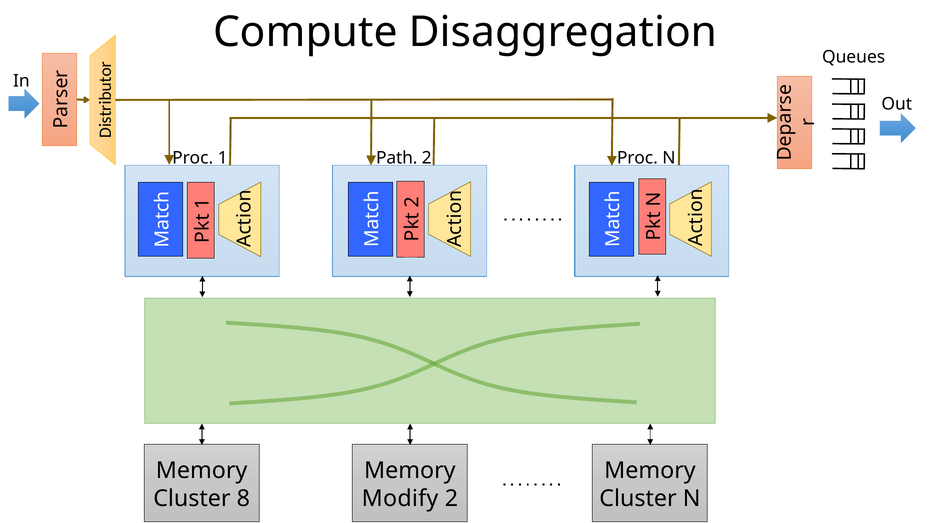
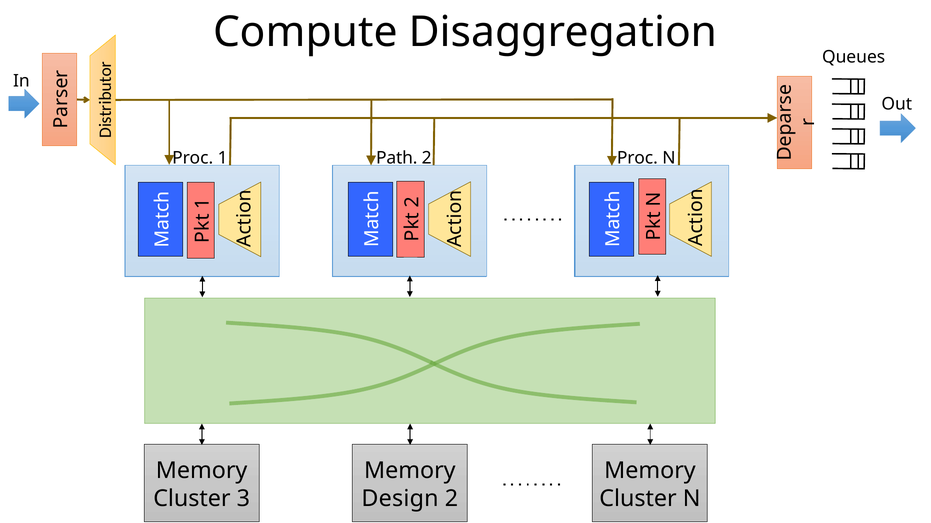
8: 8 -> 3 (243, 499)
Modify: Modify -> Design (400, 499)
